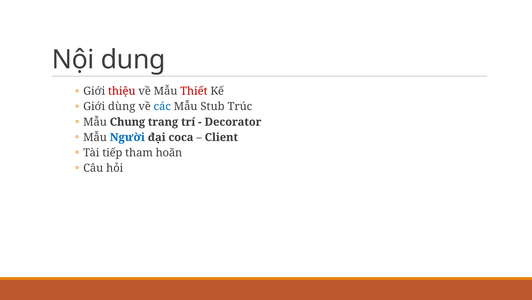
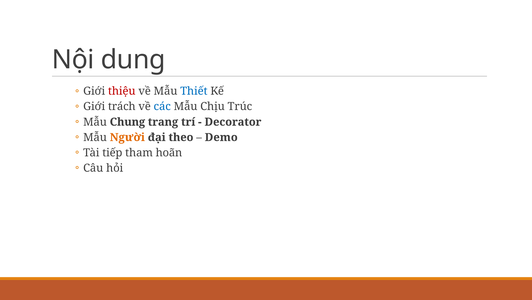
Thiết colour: red -> blue (194, 91)
dùng: dùng -> trách (122, 106)
Stub: Stub -> Chịu (213, 106)
Người colour: blue -> orange (127, 137)
coca: coca -> theo (181, 137)
Client: Client -> Demo (221, 137)
